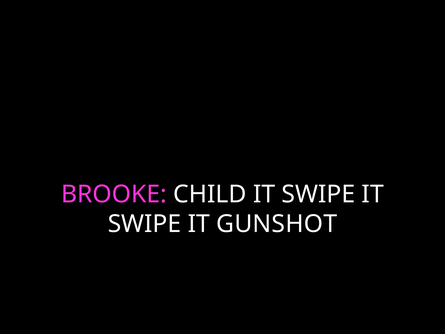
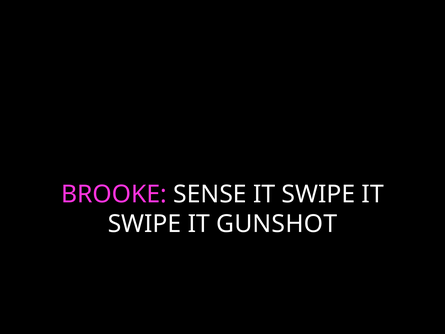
CHILD: CHILD -> SENSE (210, 194)
